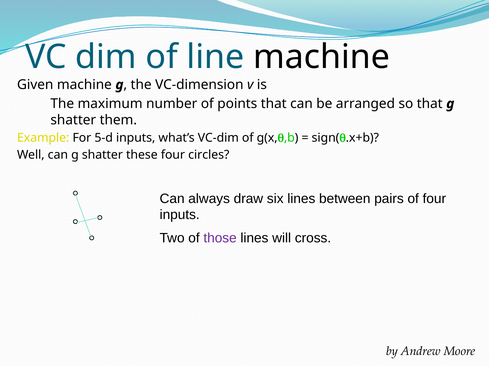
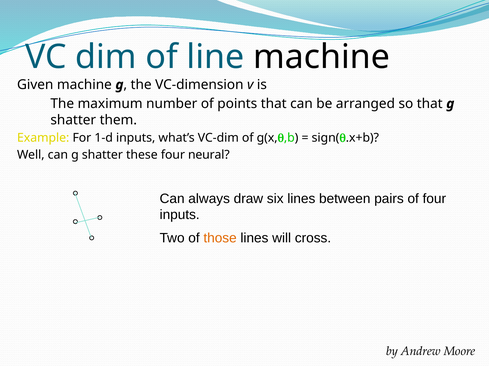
5-d: 5-d -> 1-d (104, 138)
circles: circles -> neural (209, 155)
those colour: purple -> orange (220, 238)
